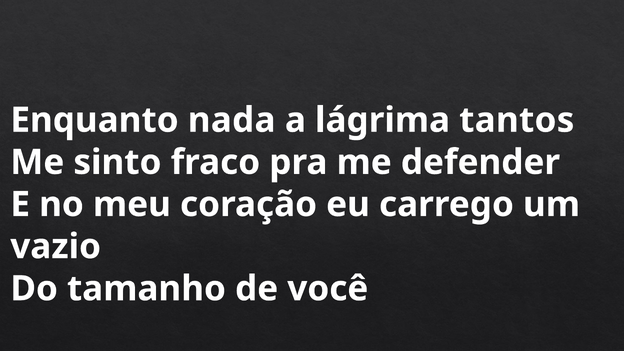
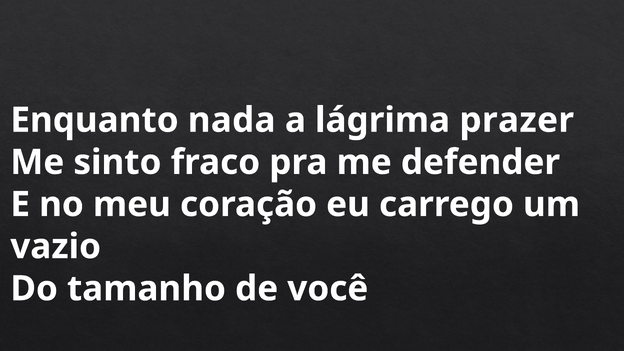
tantos: tantos -> prazer (517, 120)
